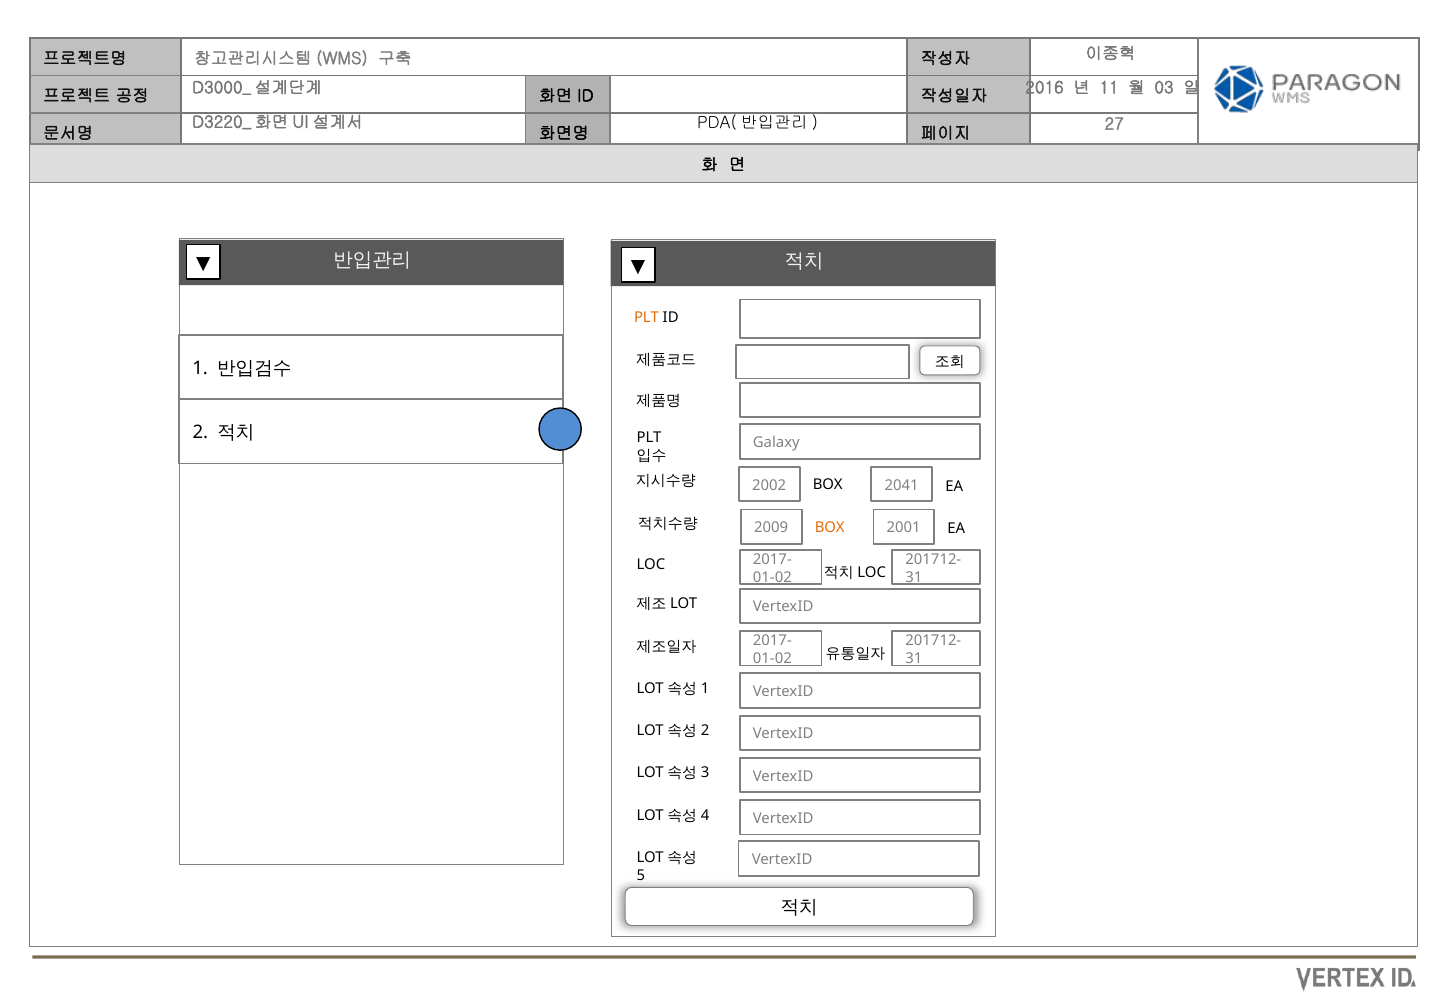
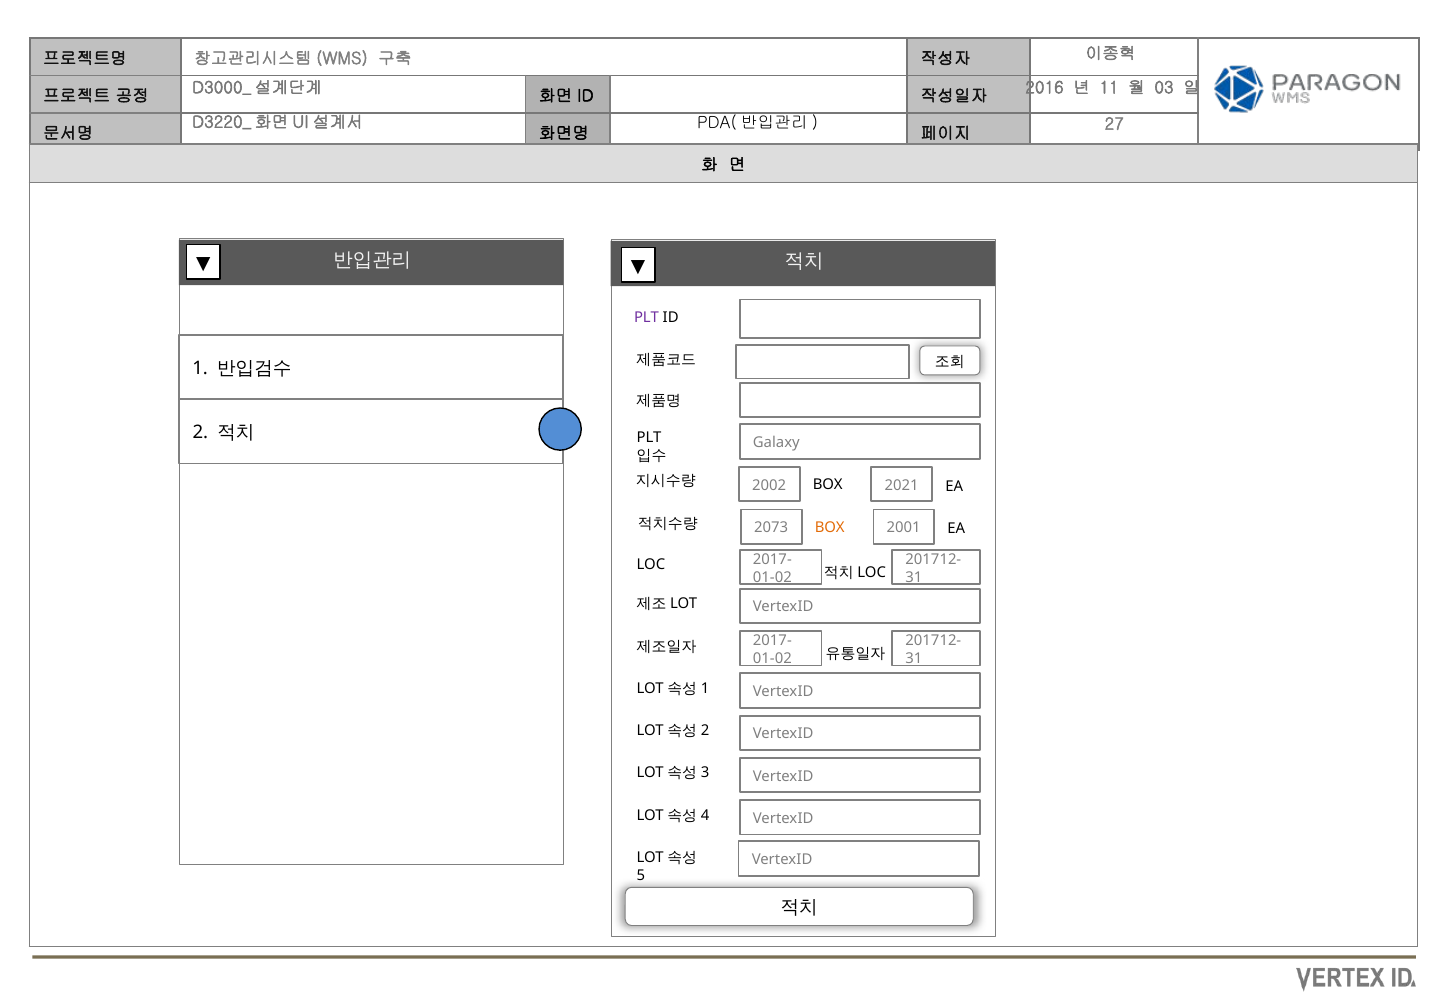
PLT colour: orange -> purple (647, 317)
2041: 2041 -> 2021 (902, 485)
2009: 2009 -> 2073 (771, 528)
